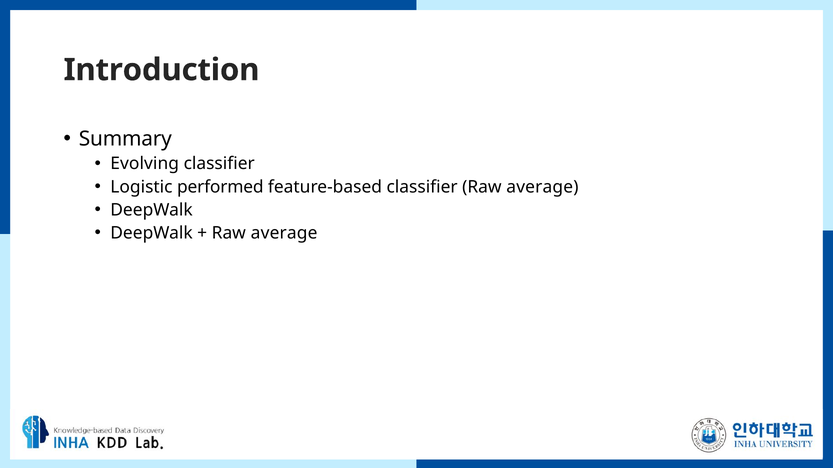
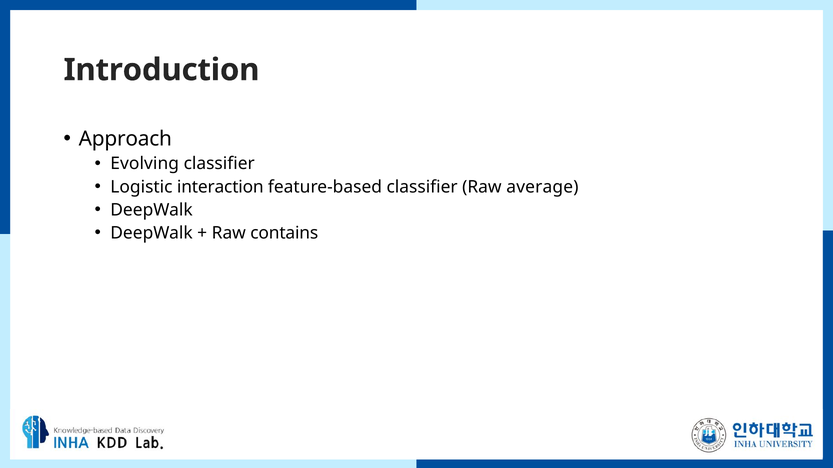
Summary: Summary -> Approach (125, 139)
performed: performed -> interaction (220, 187)
average: average -> contains (284, 233)
